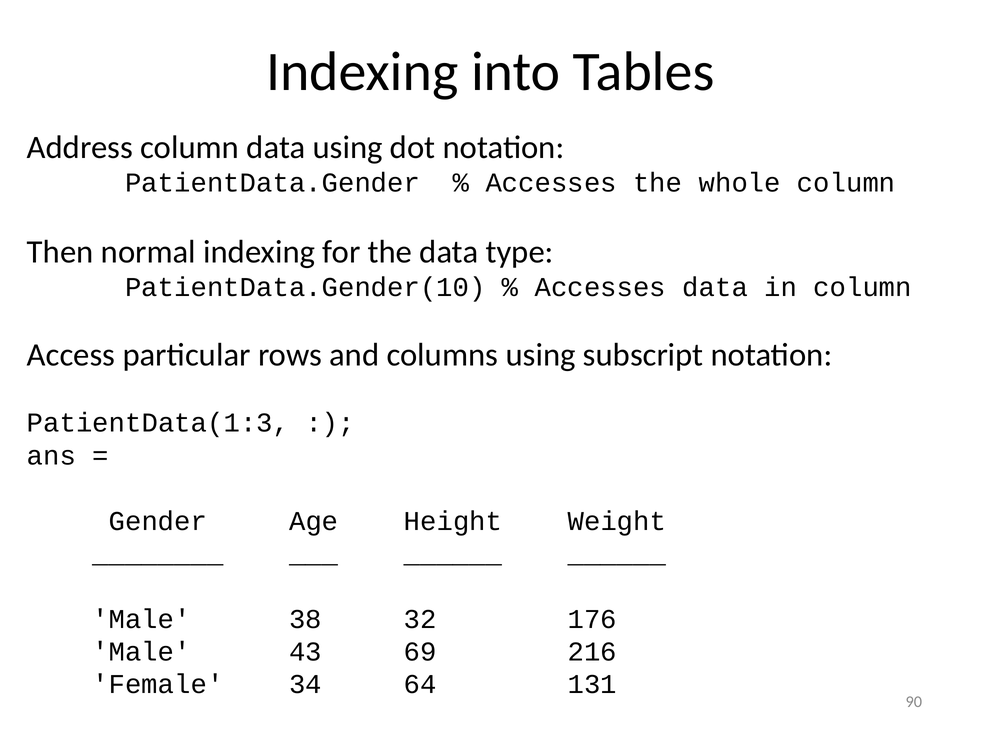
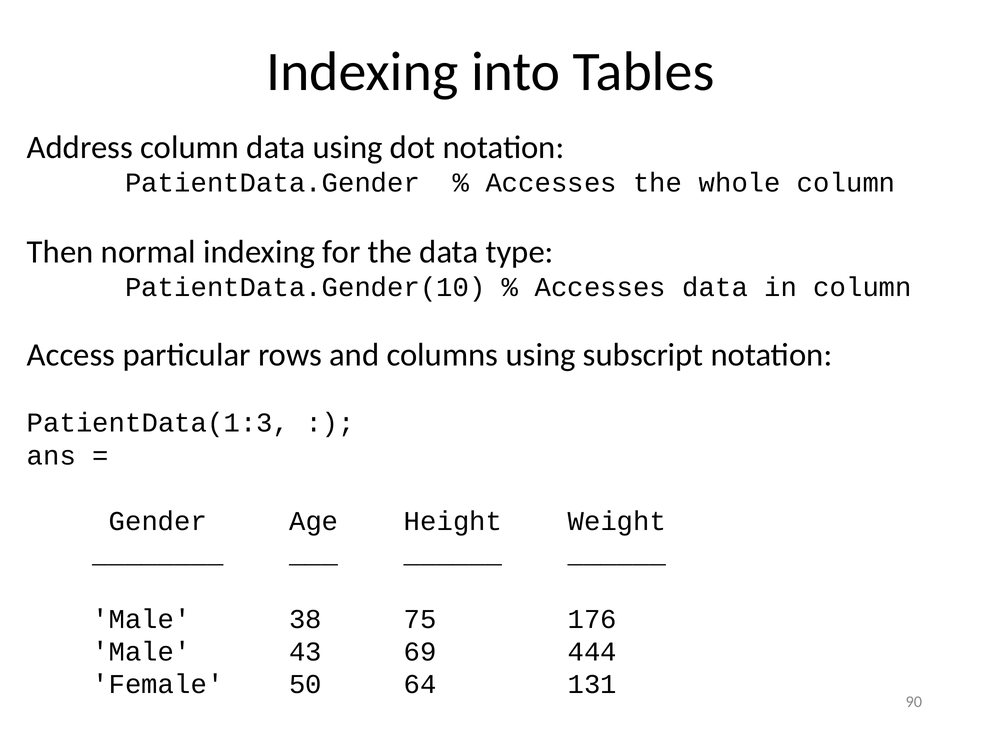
32: 32 -> 75 (420, 620)
216: 216 -> 444 (592, 652)
34: 34 -> 50 (305, 685)
